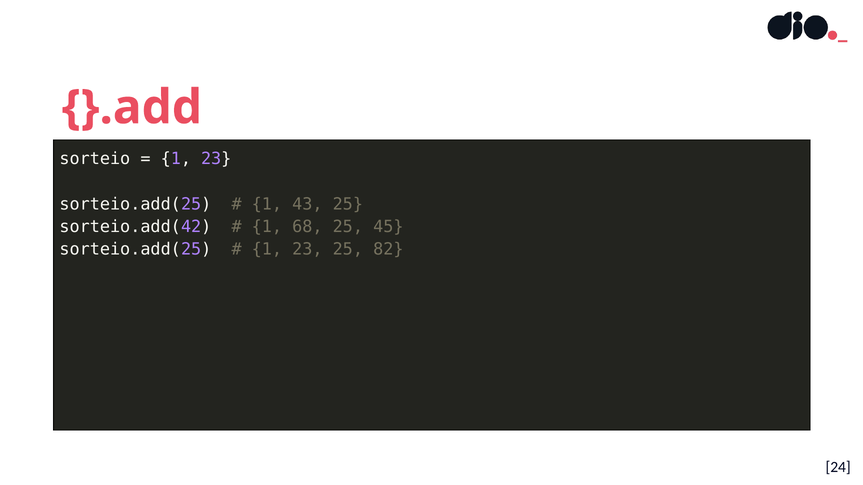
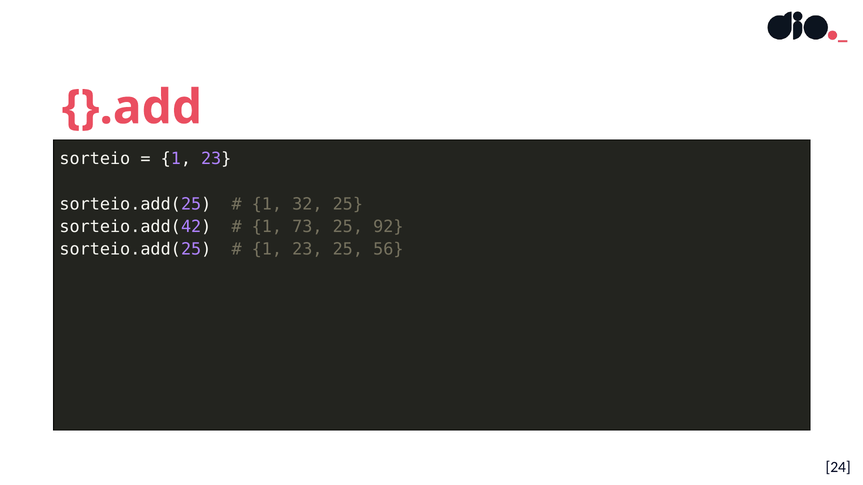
43: 43 -> 32 (307, 204)
68: 68 -> 73 (307, 227)
45: 45 -> 92 (388, 227)
82: 82 -> 56 (388, 250)
